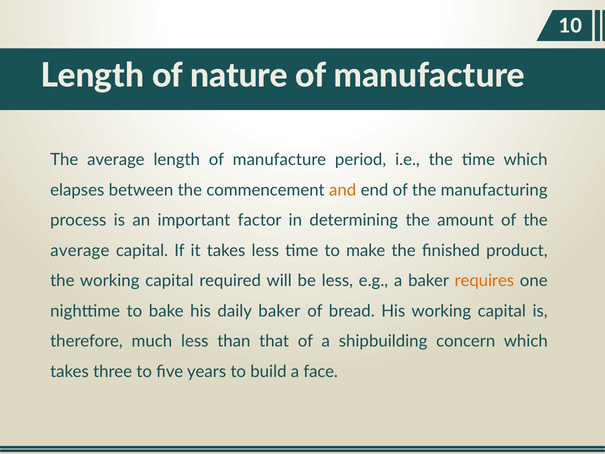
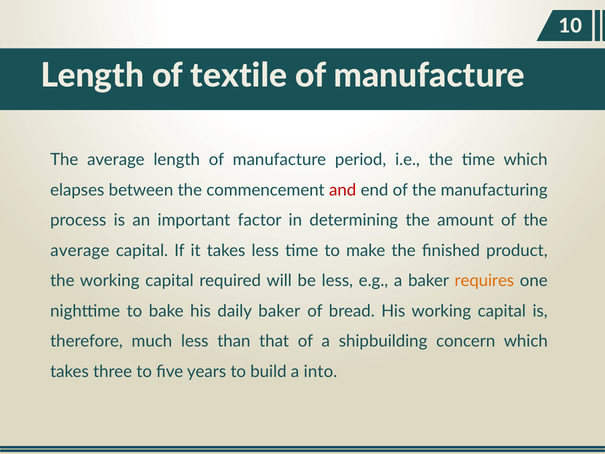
nature: nature -> textile (239, 76)
and colour: orange -> red (343, 190)
face: face -> into (321, 371)
